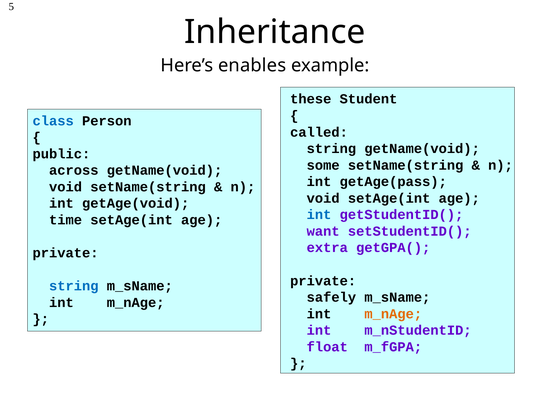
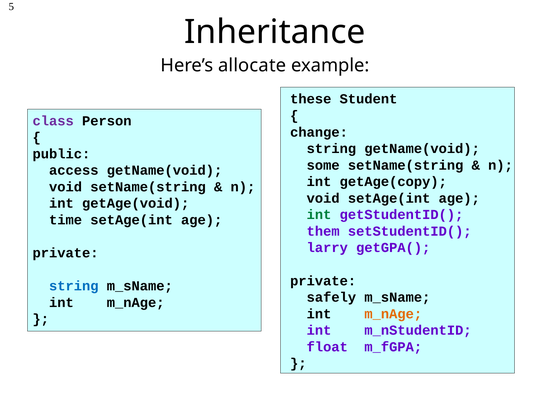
enables: enables -> allocate (252, 65)
class colour: blue -> purple (53, 121)
called: called -> change (319, 132)
across: across -> access (74, 170)
getAge(pass: getAge(pass -> getAge(copy (393, 181)
int colour: blue -> green (319, 214)
want: want -> them (323, 231)
extra: extra -> larry (327, 247)
